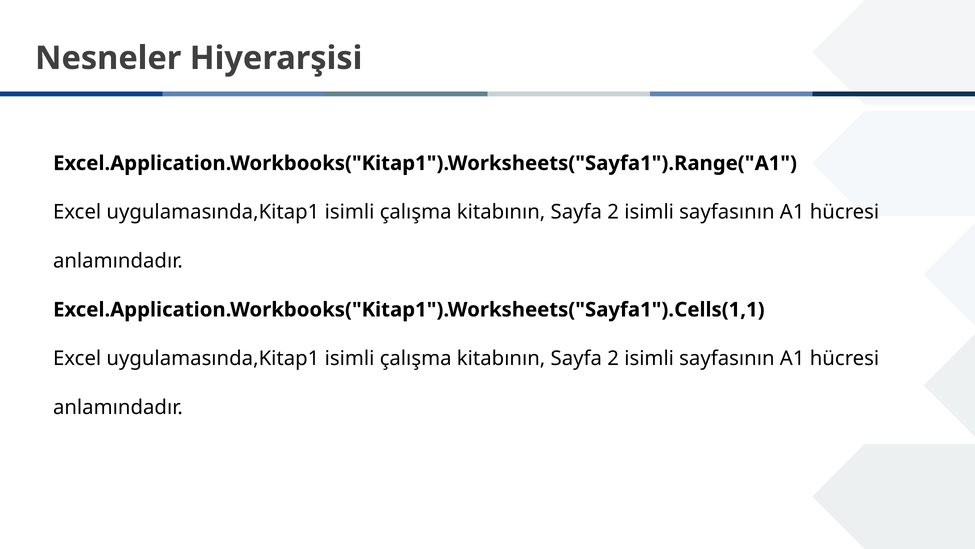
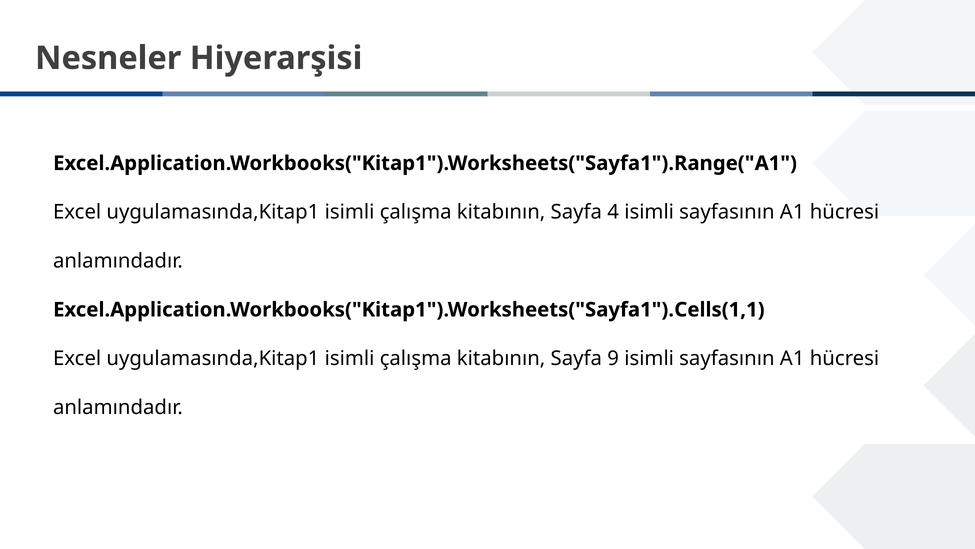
2: 2 -> 4 (613, 212)
2: 2 -> 9 (613, 358)
